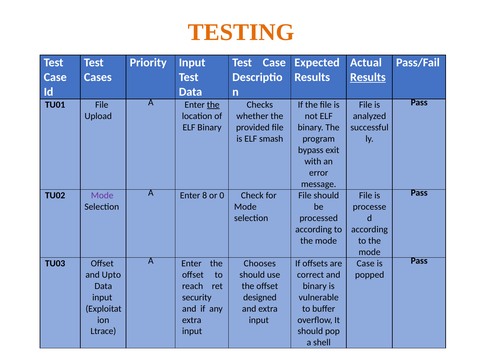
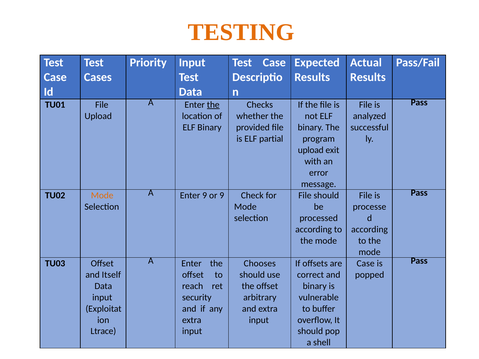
Results underline: present -> none (368, 77)
smash: smash -> partial (271, 139)
bypass: bypass -> upload (311, 150)
Enter 8: 8 -> 9 (205, 195)
or 0: 0 -> 9 (222, 195)
Mode colour: purple -> orange (102, 195)
Upto: Upto -> Itself (111, 275)
designed: designed -> arbitrary (260, 297)
